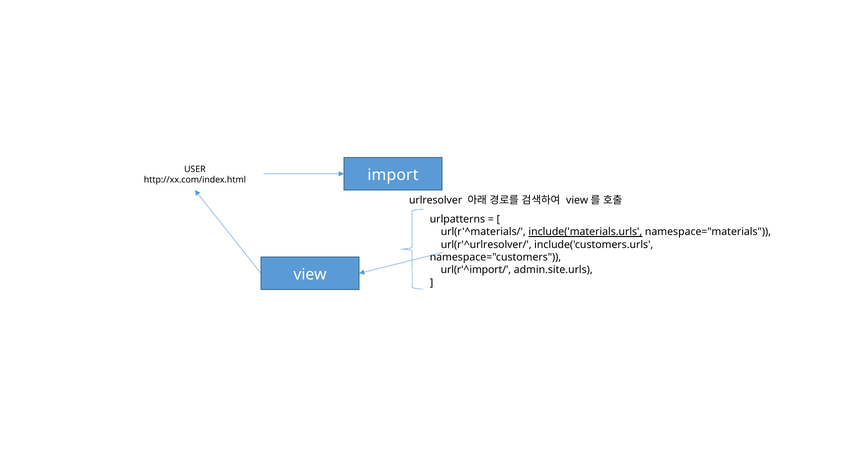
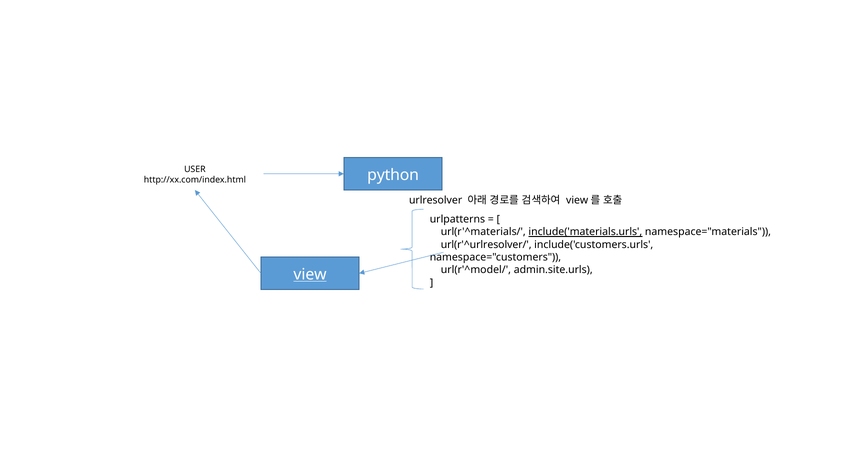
import: import -> python (393, 175)
url(r'^import/: url(r'^import/ -> url(r'^model/ (476, 270)
view underline: none -> present (310, 274)
